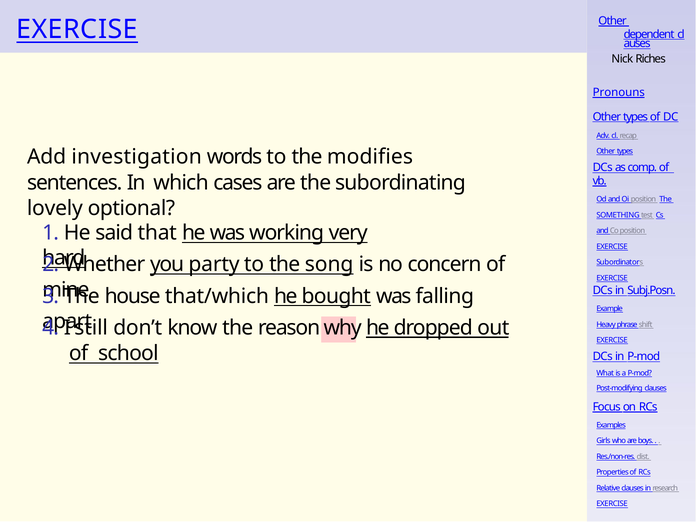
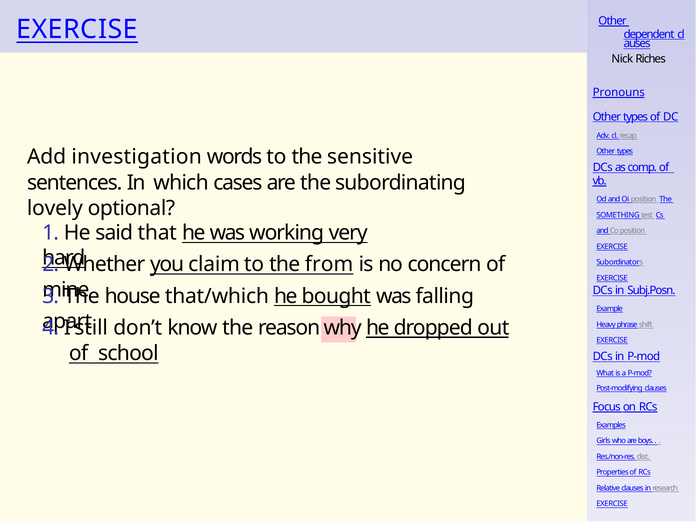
modifies: modifies -> sensitive (370, 157)
party: party -> claim (214, 265)
song: song -> from (329, 265)
